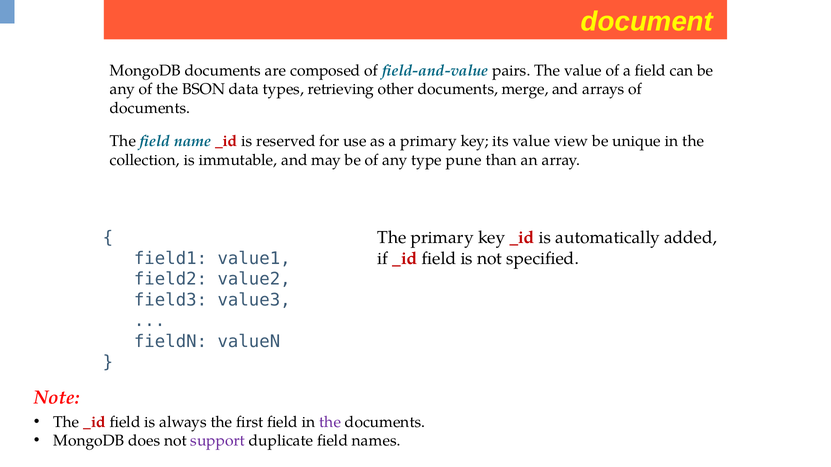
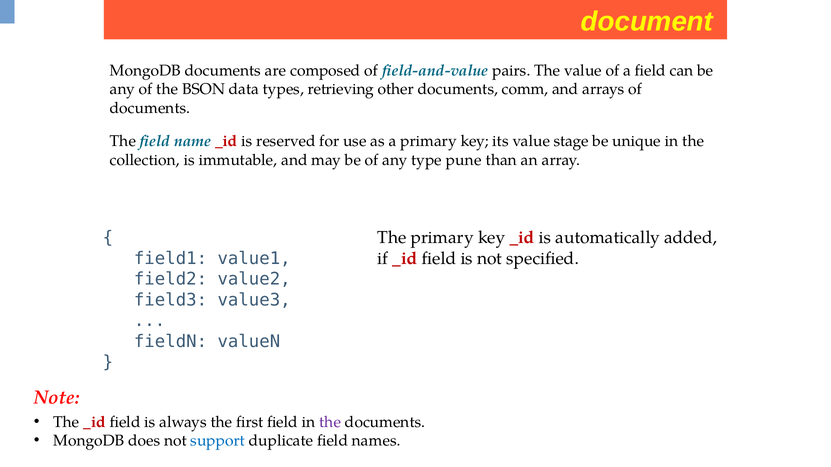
merge: merge -> comm (525, 89)
view: view -> stage (571, 141)
support colour: purple -> blue (218, 441)
